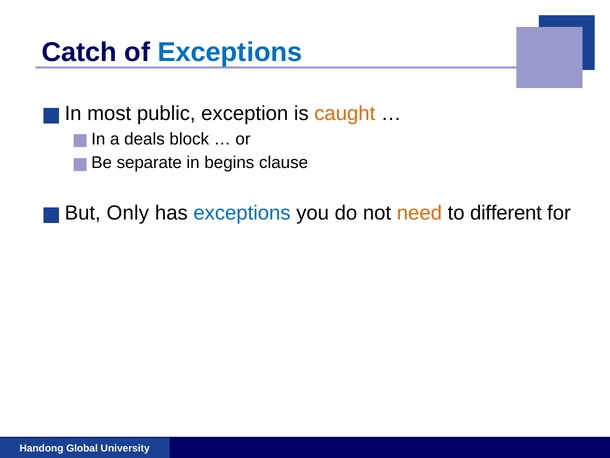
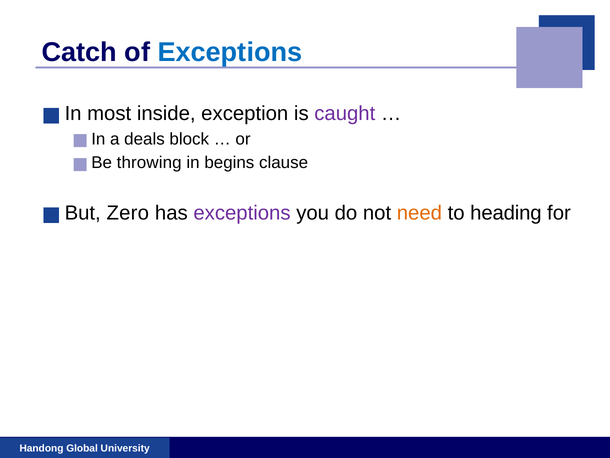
public: public -> inside (166, 113)
caught colour: orange -> purple (345, 113)
separate: separate -> throwing (149, 163)
Only: Only -> Zero (128, 213)
exceptions colour: blue -> purple (242, 213)
different: different -> heading (506, 213)
